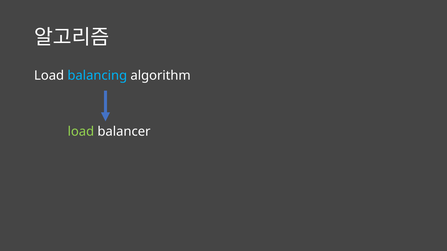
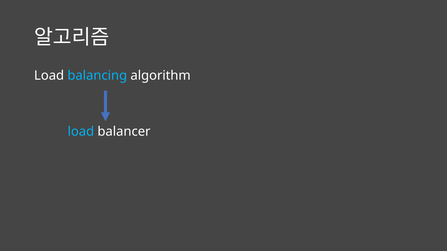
load colour: light green -> light blue (81, 132)
